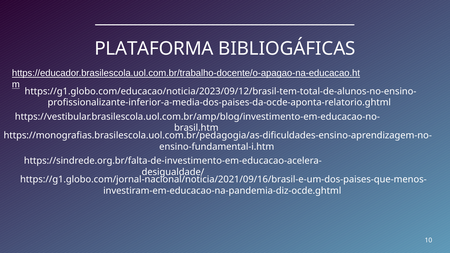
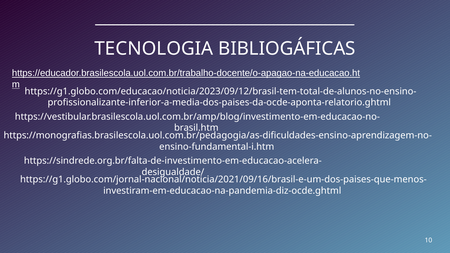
PLATAFORMA: PLATAFORMA -> TECNOLOGIA (154, 49)
